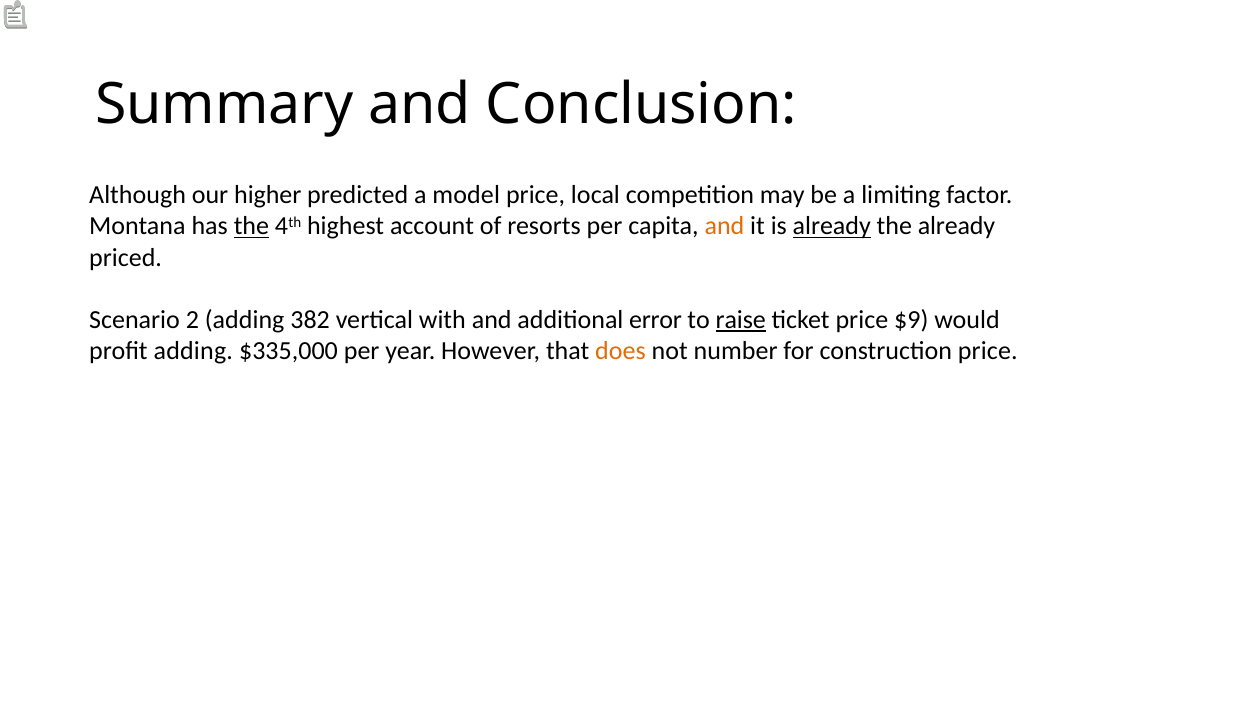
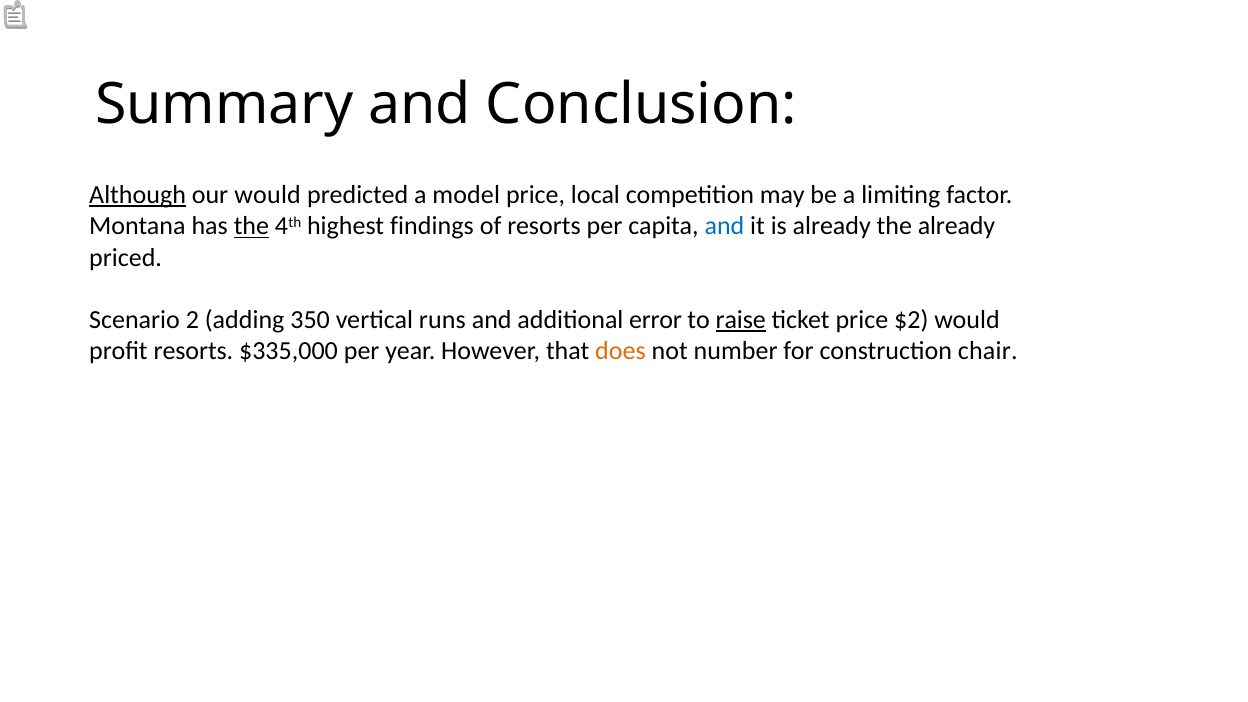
Although underline: none -> present (138, 195)
our higher: higher -> would (268, 195)
account: account -> findings (432, 226)
and colour: orange -> blue (724, 226)
already underline: present -> none (832, 226)
382: 382 -> 350 (310, 320)
with: with -> runs (442, 320)
$9: $9 -> $2 (911, 320)
profit adding: adding -> resorts (193, 351)
construction price: price -> chair (988, 351)
